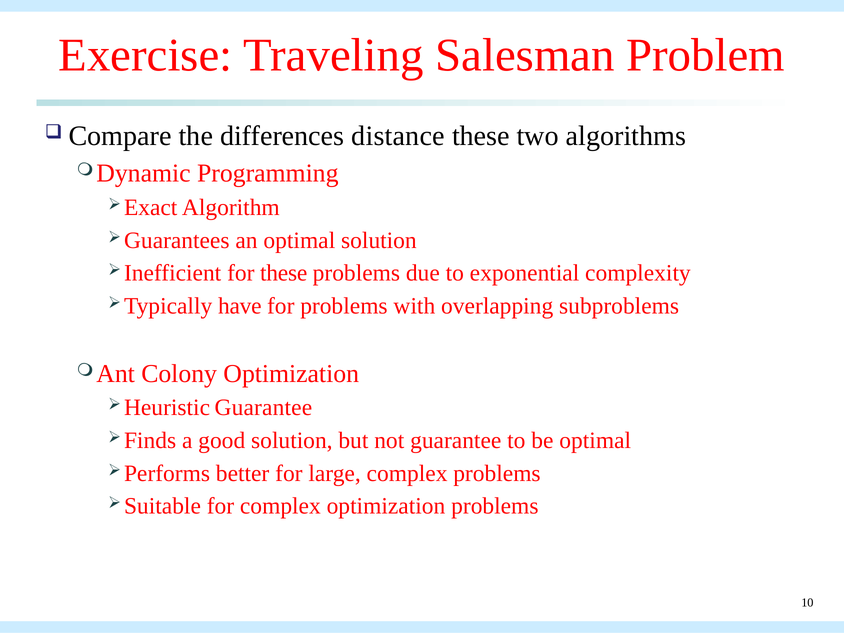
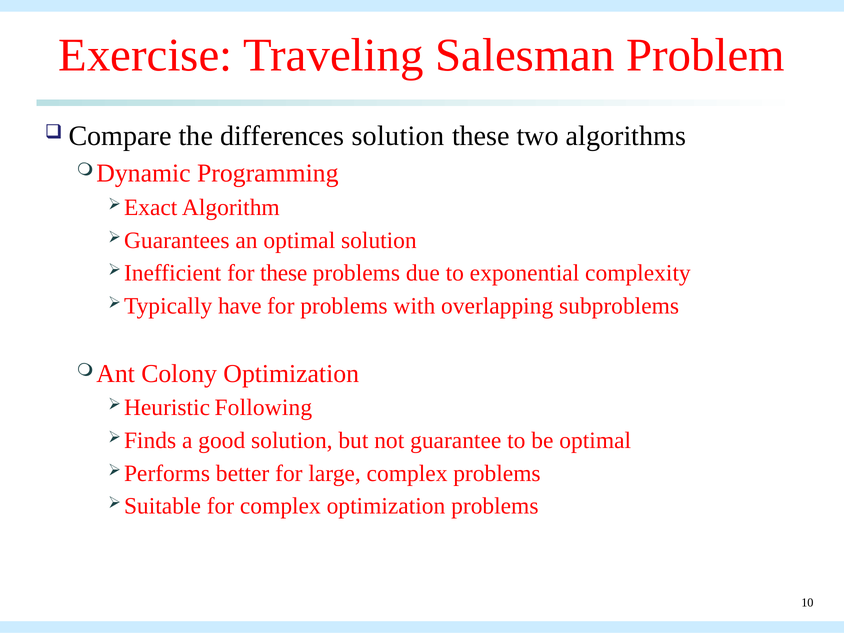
differences distance: distance -> solution (398, 136)
Guarantee: Guarantee -> Following (263, 408)
